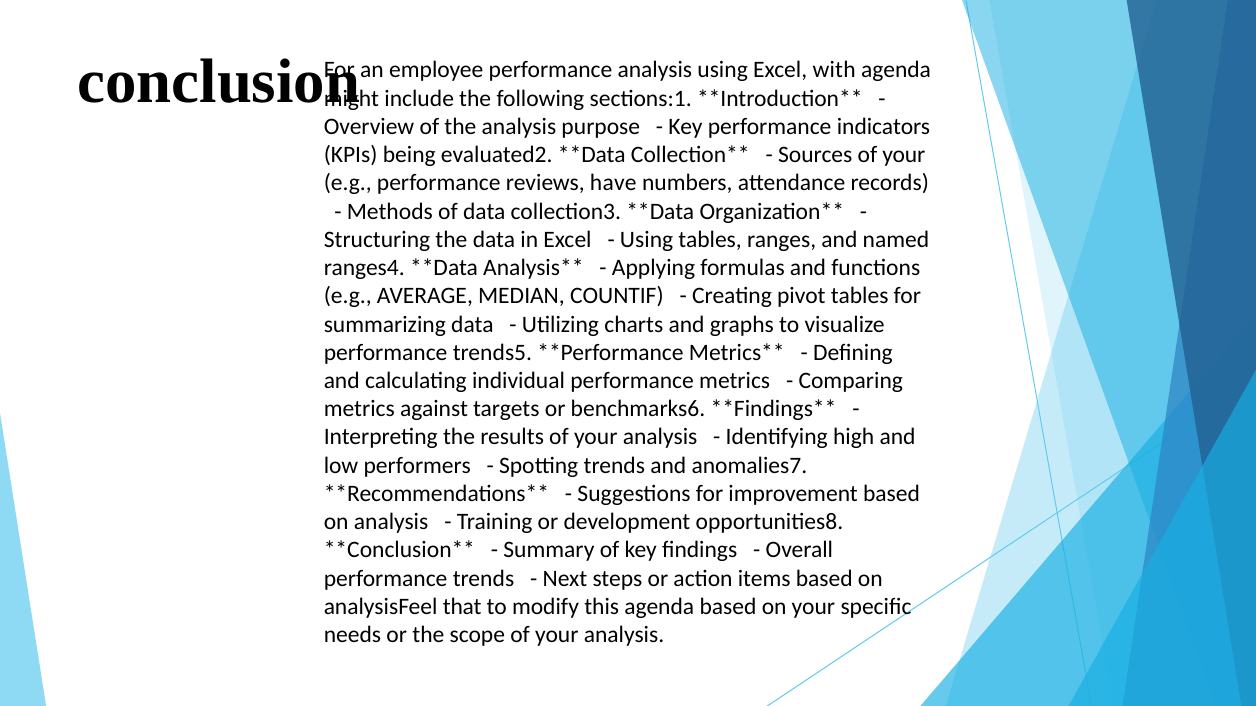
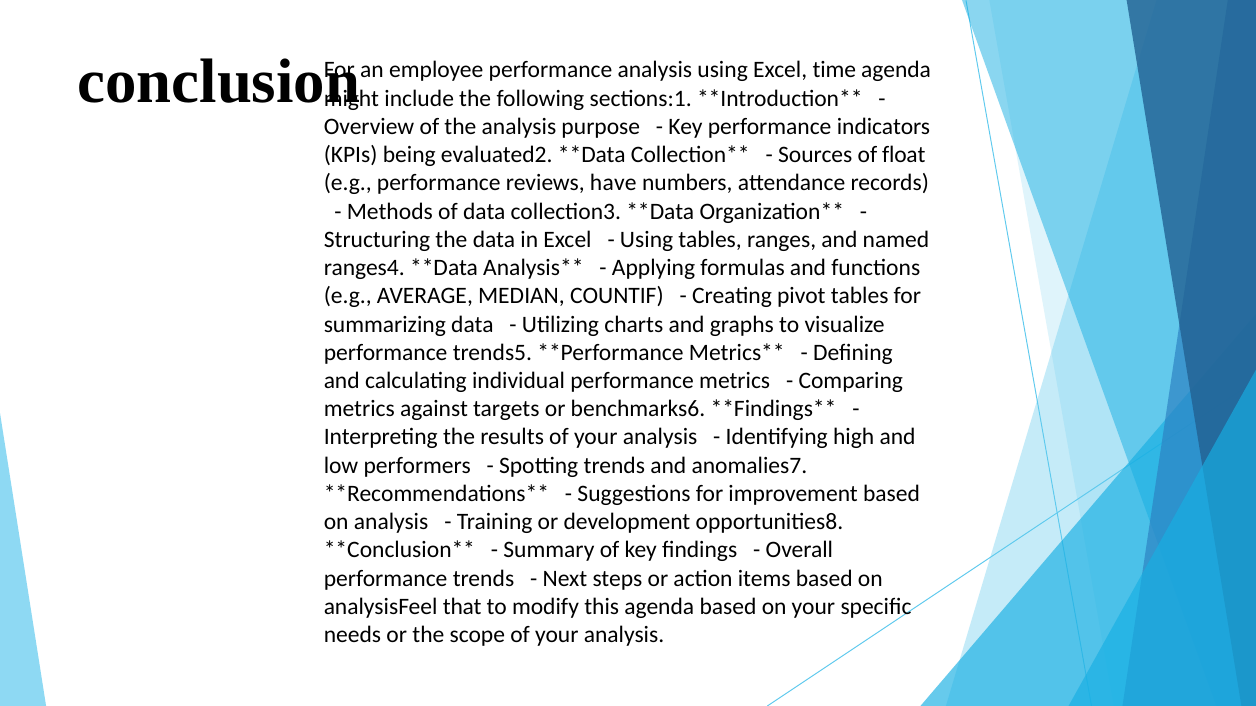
with: with -> time (834, 70)
Sources of your: your -> float (904, 155)
